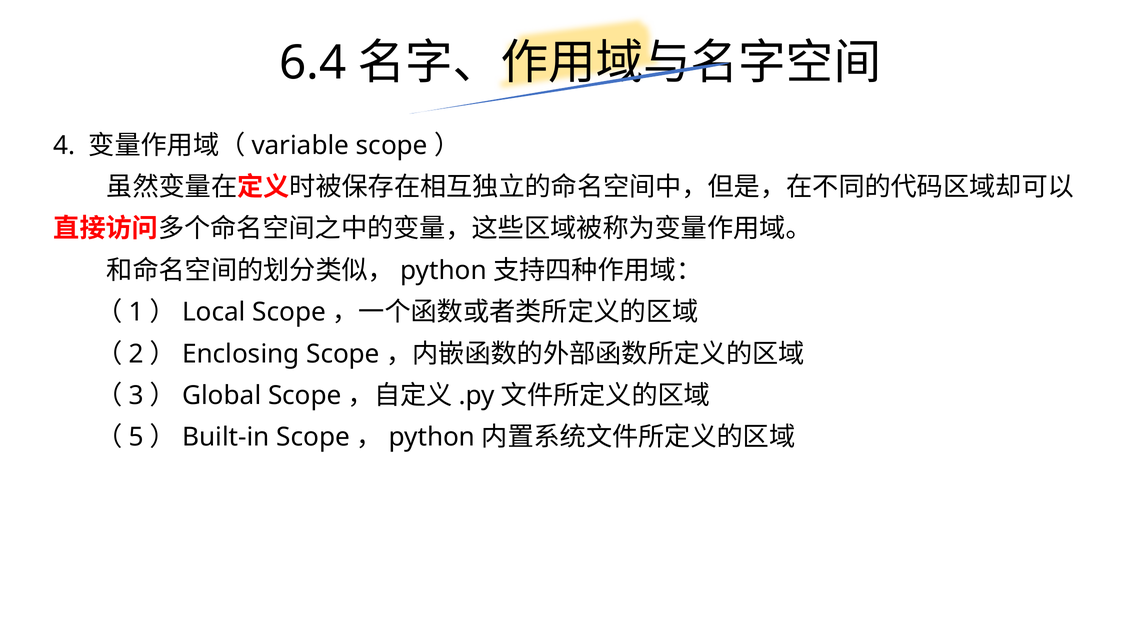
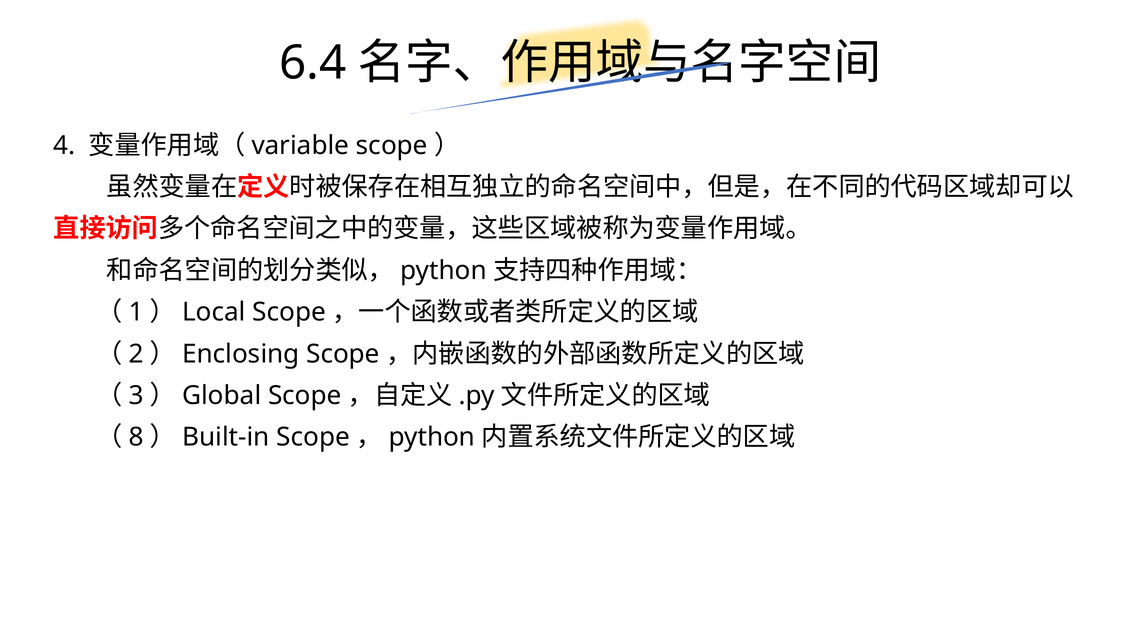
5: 5 -> 8 (136, 437)
